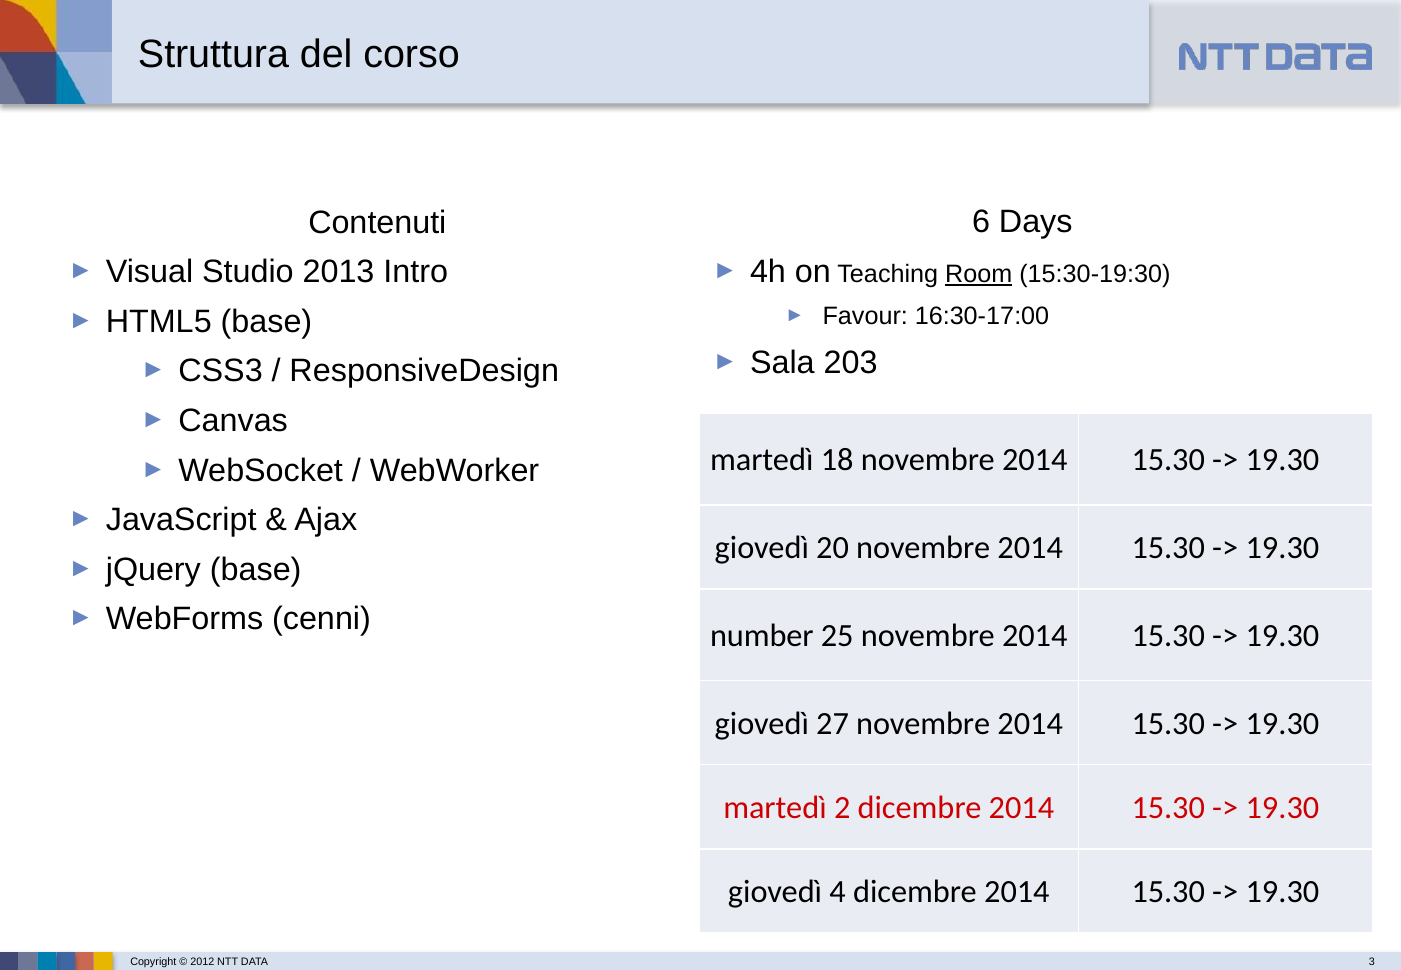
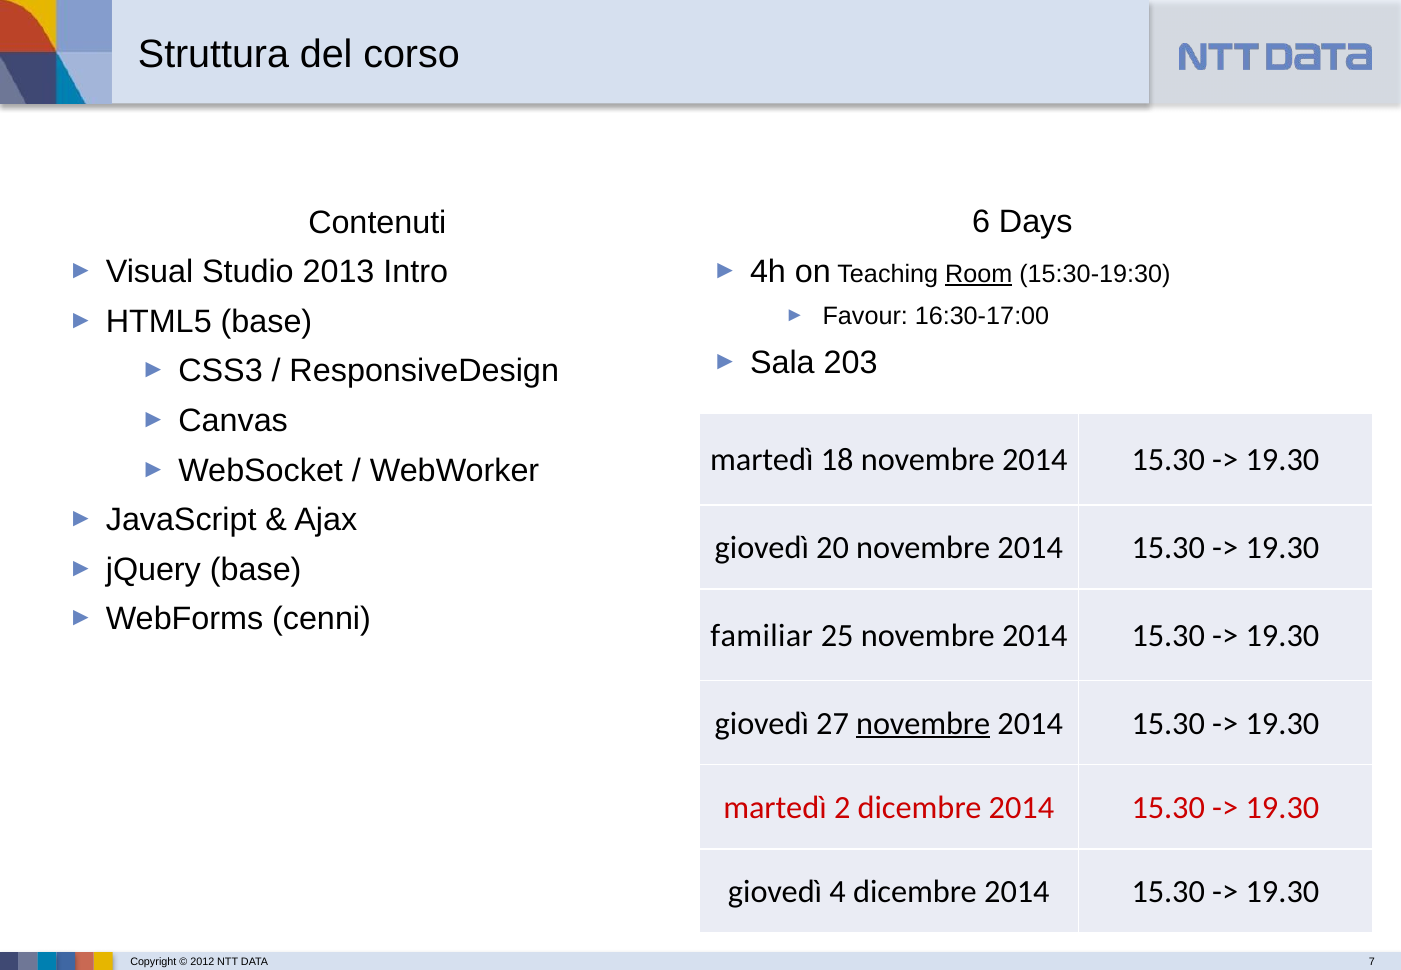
number: number -> familiar (762, 636)
novembre underline: none -> present (923, 723)
3: 3 -> 7 (1372, 962)
